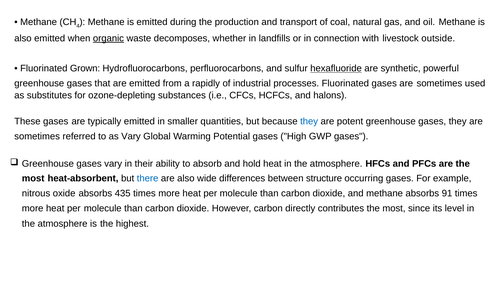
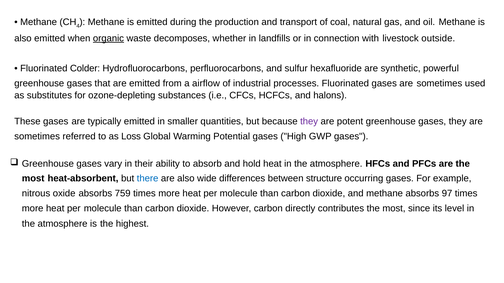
Grown: Grown -> Colder (85, 69)
hexafluoride underline: present -> none (336, 69)
rapidly: rapidly -> airflow (206, 84)
they colour: blue -> purple (309, 121)
as Vary: Vary -> Loss (131, 137)
435: 435 -> 759 (123, 194)
91: 91 -> 97 (447, 194)
